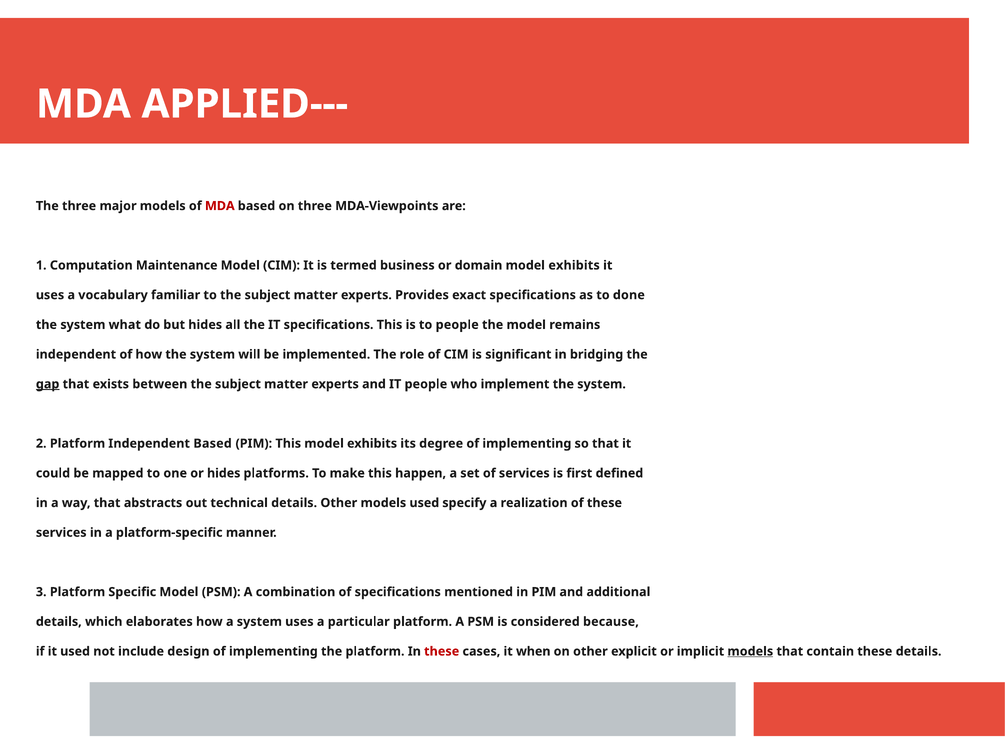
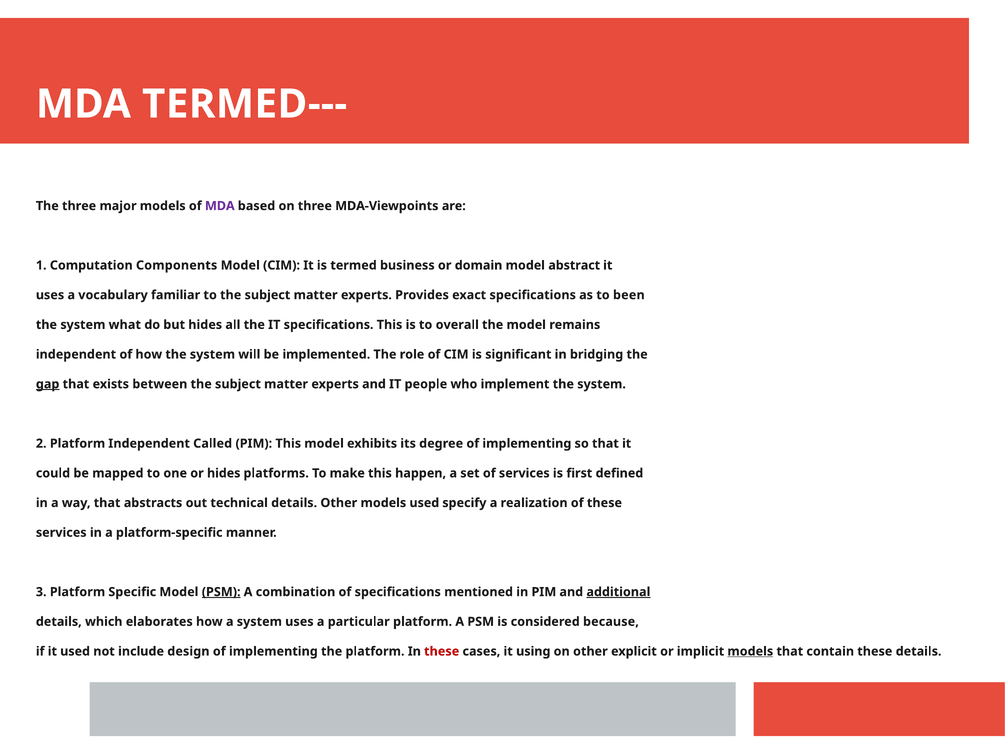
APPLIED---: APPLIED--- -> TERMED--- (245, 104)
MDA colour: red -> purple (220, 206)
Maintenance: Maintenance -> Components (177, 265)
domain model exhibits: exhibits -> abstract (574, 265)
done: done -> been (629, 295)
to people: people -> overall (457, 325)
Independent Based: Based -> Called (213, 443)
PSM underline: none -> present (221, 592)
additional underline: none -> present (618, 592)
when: when -> using (533, 651)
